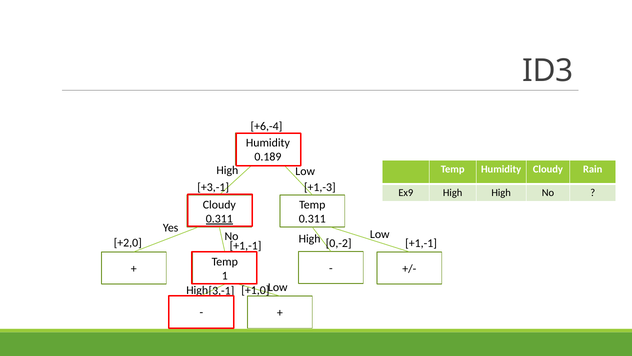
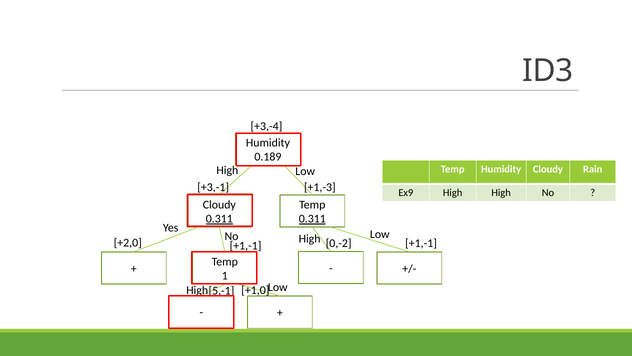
+6,-4: +6,-4 -> +3,-4 (266, 126)
0.311 underline: none -> present (312, 219)
3,-1: 3,-1 -> 5,-1 (221, 290)
